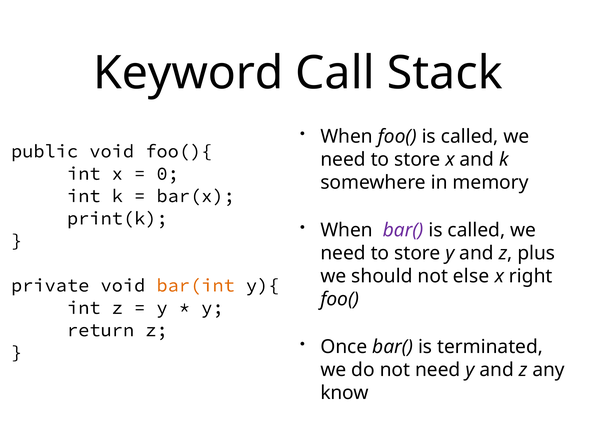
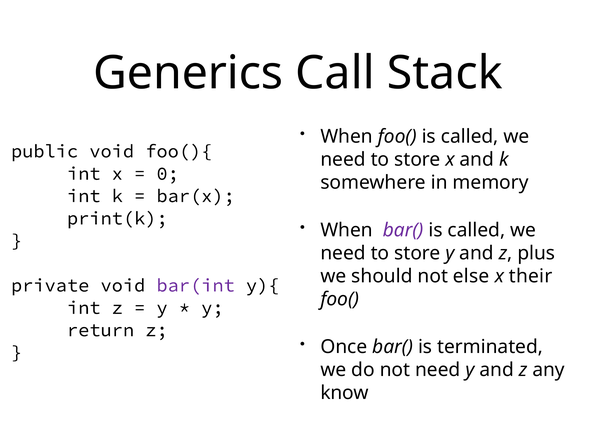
Keyword: Keyword -> Generics (188, 73)
right: right -> their (531, 276)
bar(int colour: orange -> purple (196, 285)
